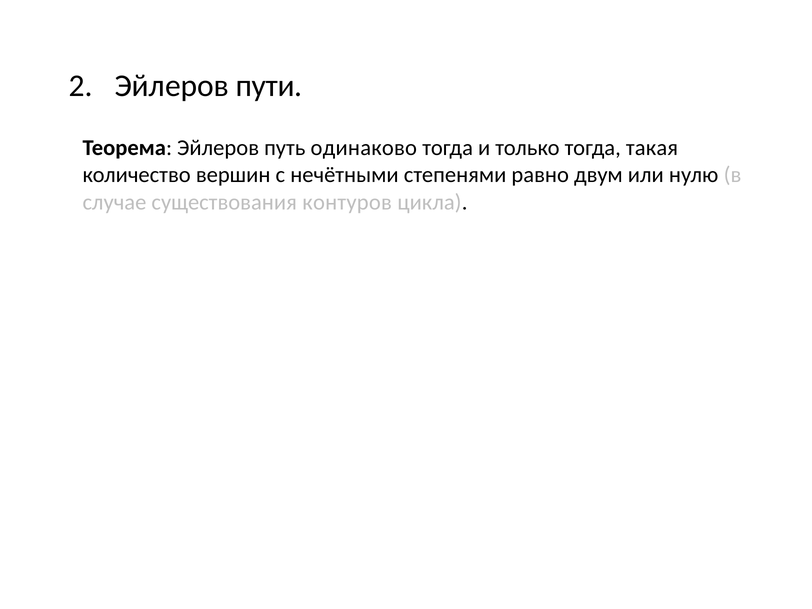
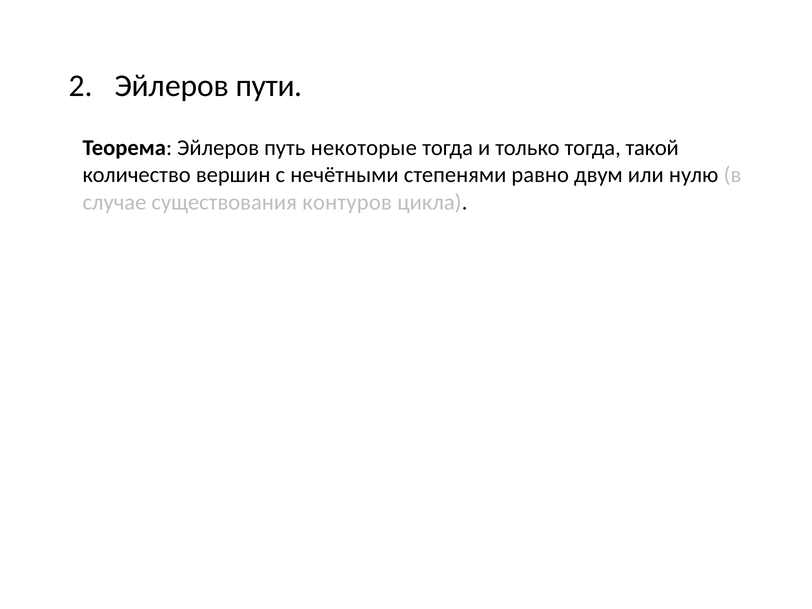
одинаково: одинаково -> некоторые (364, 148)
такая: такая -> такой (652, 148)
